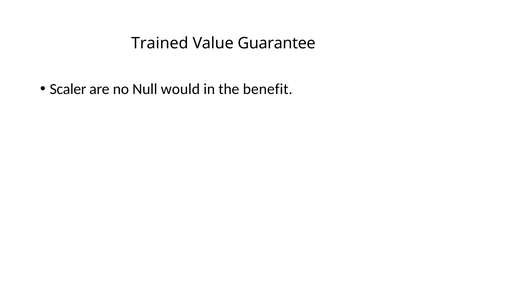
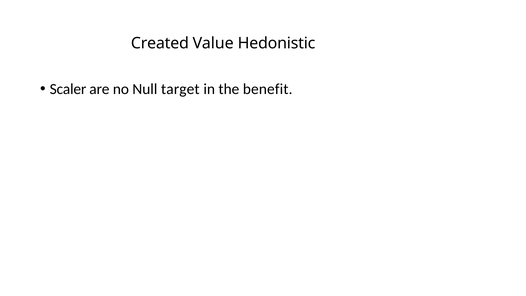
Trained: Trained -> Created (160, 43)
Guarantee: Guarantee -> Hedonistic (277, 43)
would: would -> target (180, 89)
